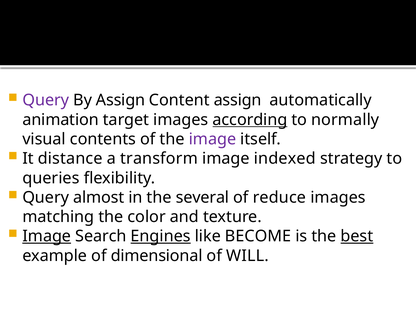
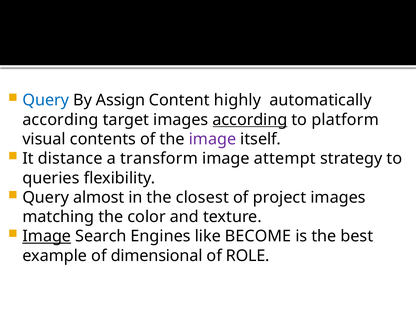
Query colour: purple -> blue (46, 100)
Content assign: assign -> highly (238, 100)
animation: animation -> according (61, 120)
normally: normally -> platform (345, 120)
indexed: indexed -> attempt (285, 159)
several: several -> closest (202, 197)
reduce: reduce -> project (279, 197)
Engines underline: present -> none (161, 236)
best underline: present -> none (357, 236)
WILL: WILL -> ROLE (248, 256)
